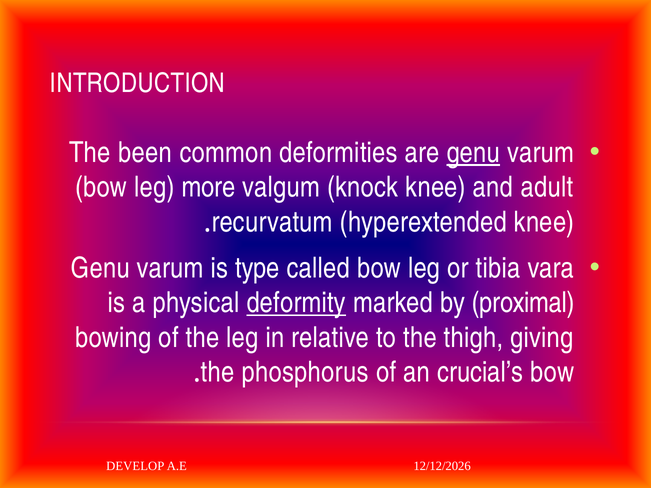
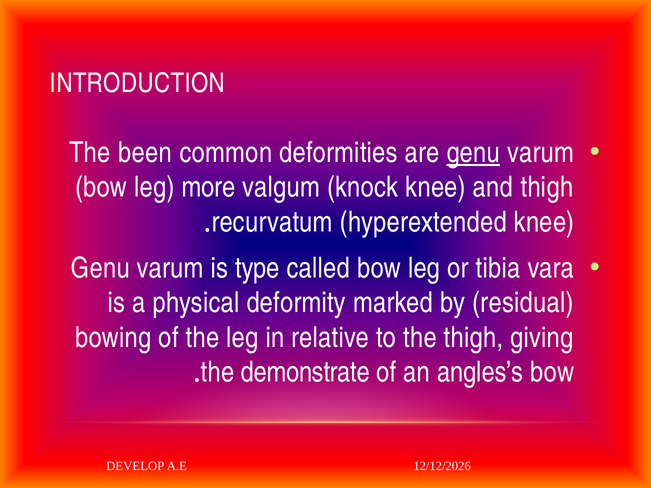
and adult: adult -> thigh (547, 187)
deformity underline: present -> none (296, 303)
proximal: proximal -> residual (523, 303)
phosphorus: phosphorus -> demonstrate (305, 372)
crucial’s: crucial’s -> angles’s (480, 372)
